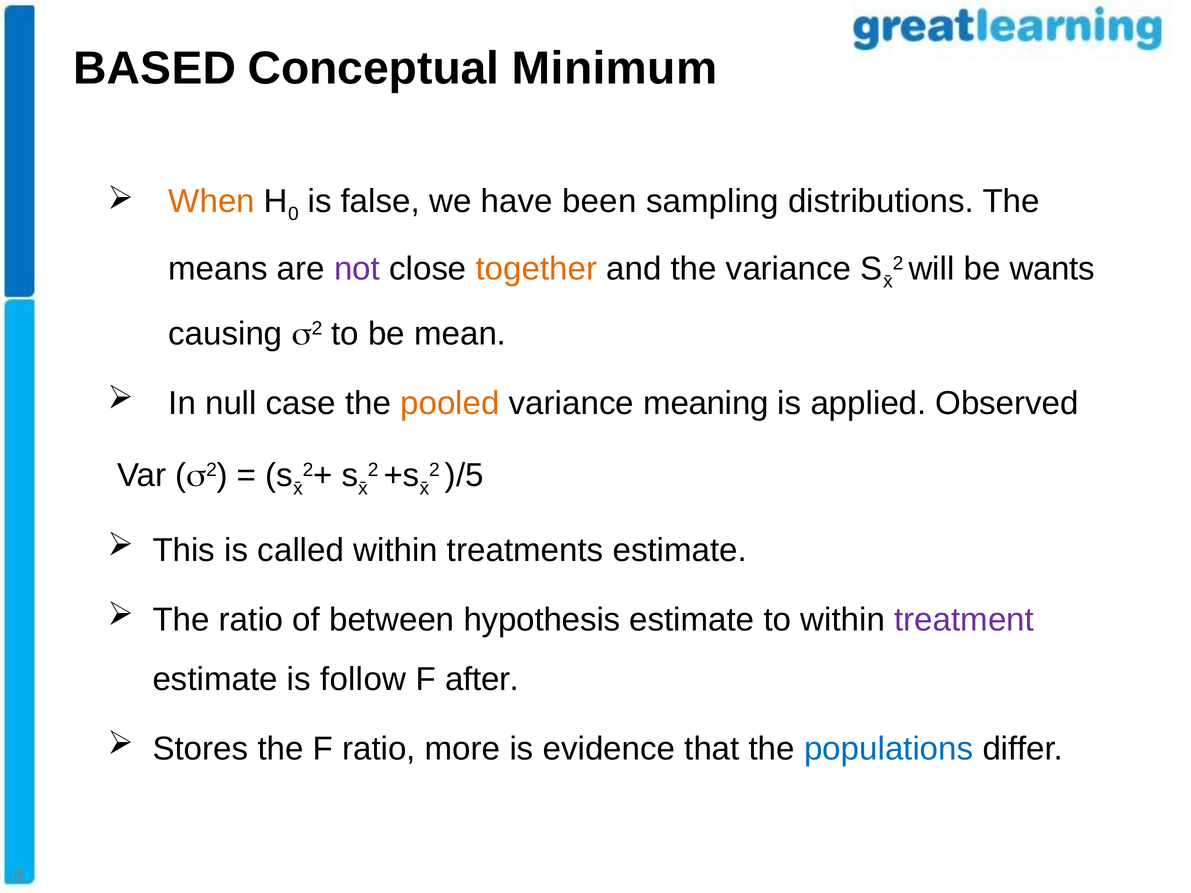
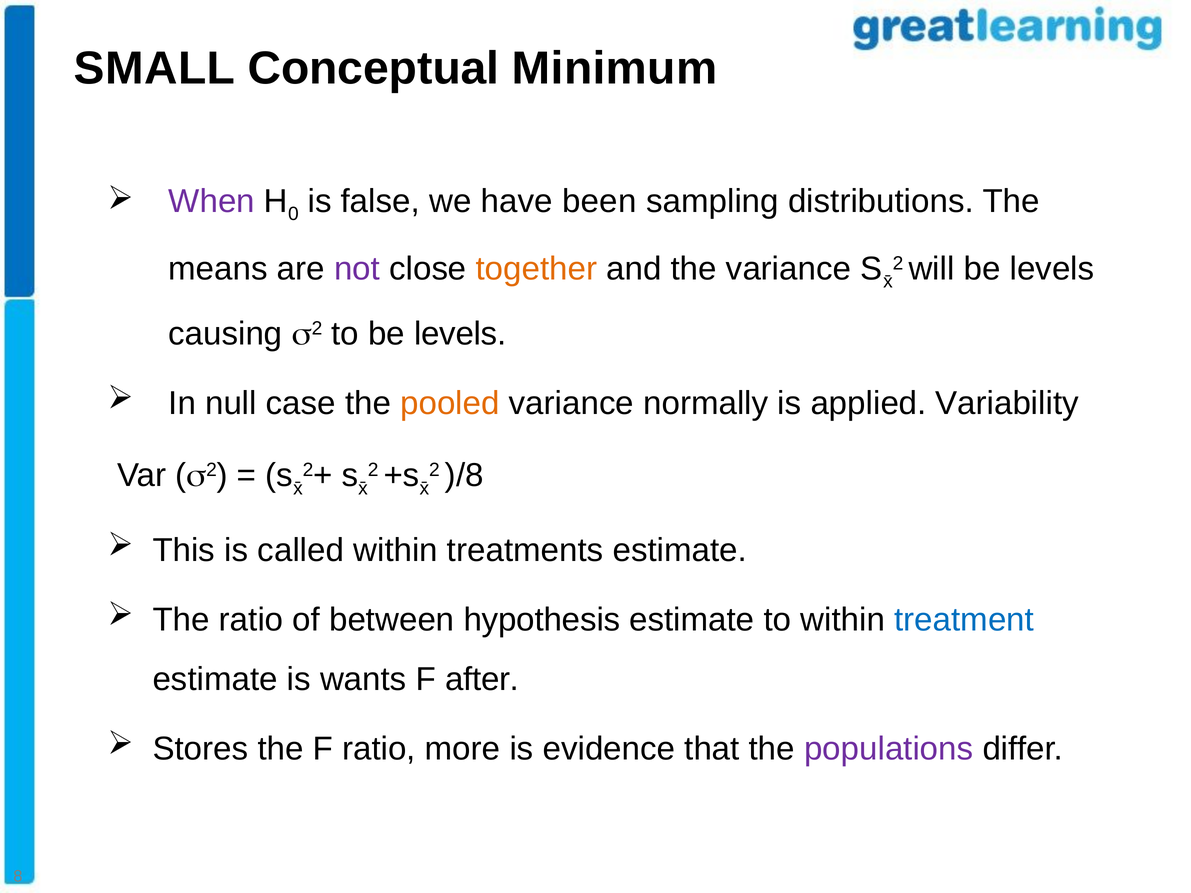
BASED: BASED -> SMALL (155, 68)
When colour: orange -> purple (212, 201)
will be wants: wants -> levels (1052, 269)
to be mean: mean -> levels (460, 334)
meaning: meaning -> normally (706, 403)
Observed: Observed -> Variability (1007, 403)
)/5: )/5 -> )/8 (464, 476)
treatment colour: purple -> blue (964, 620)
follow: follow -> wants (363, 680)
populations colour: blue -> purple (889, 749)
